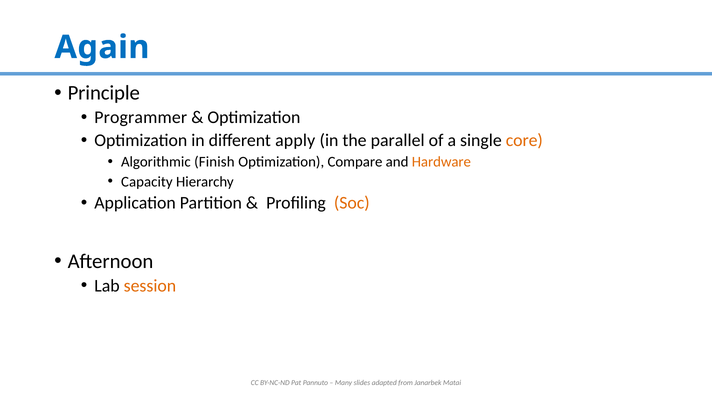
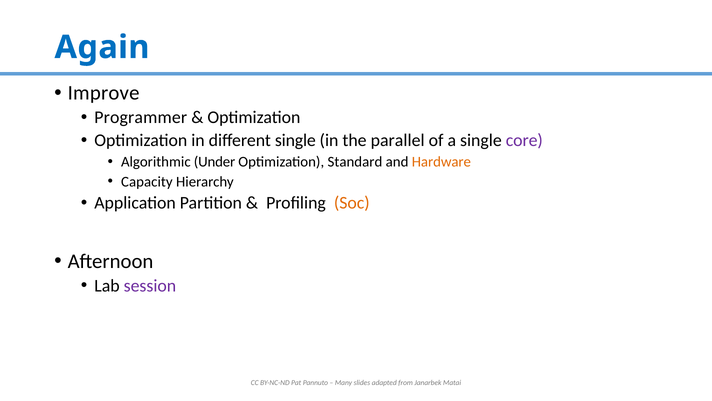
Principle: Principle -> Improve (104, 93)
different apply: apply -> single (295, 140)
core colour: orange -> purple (524, 140)
Finish: Finish -> Under (215, 162)
Compare: Compare -> Standard (355, 162)
session colour: orange -> purple (150, 285)
